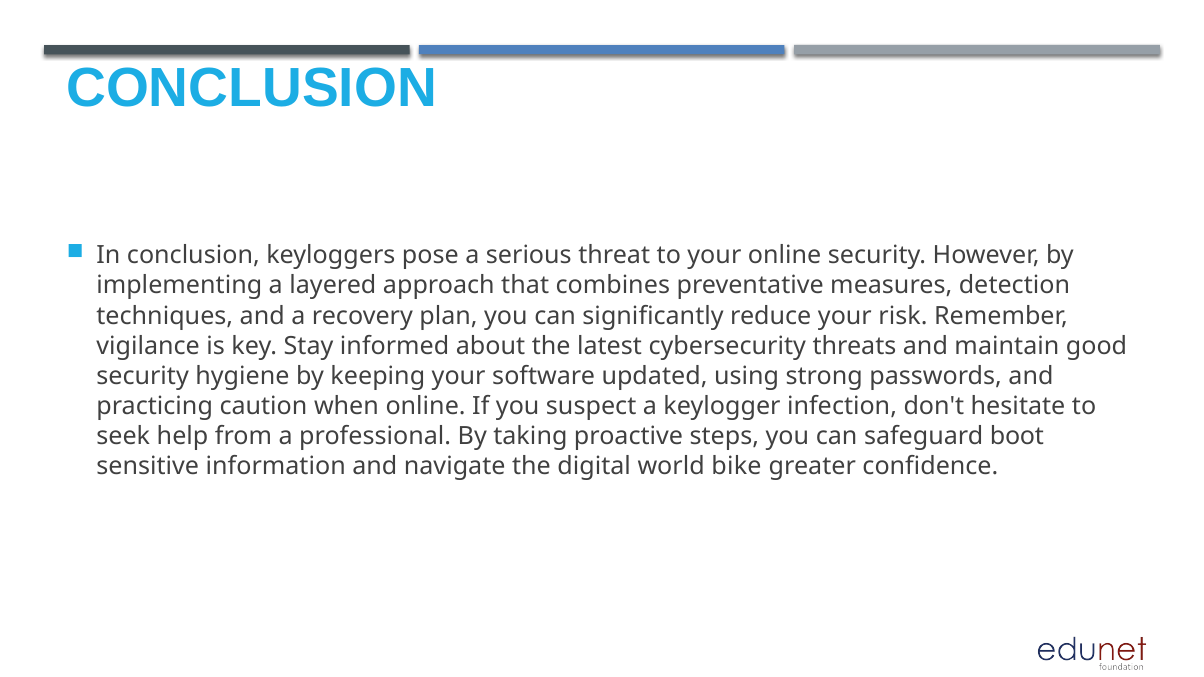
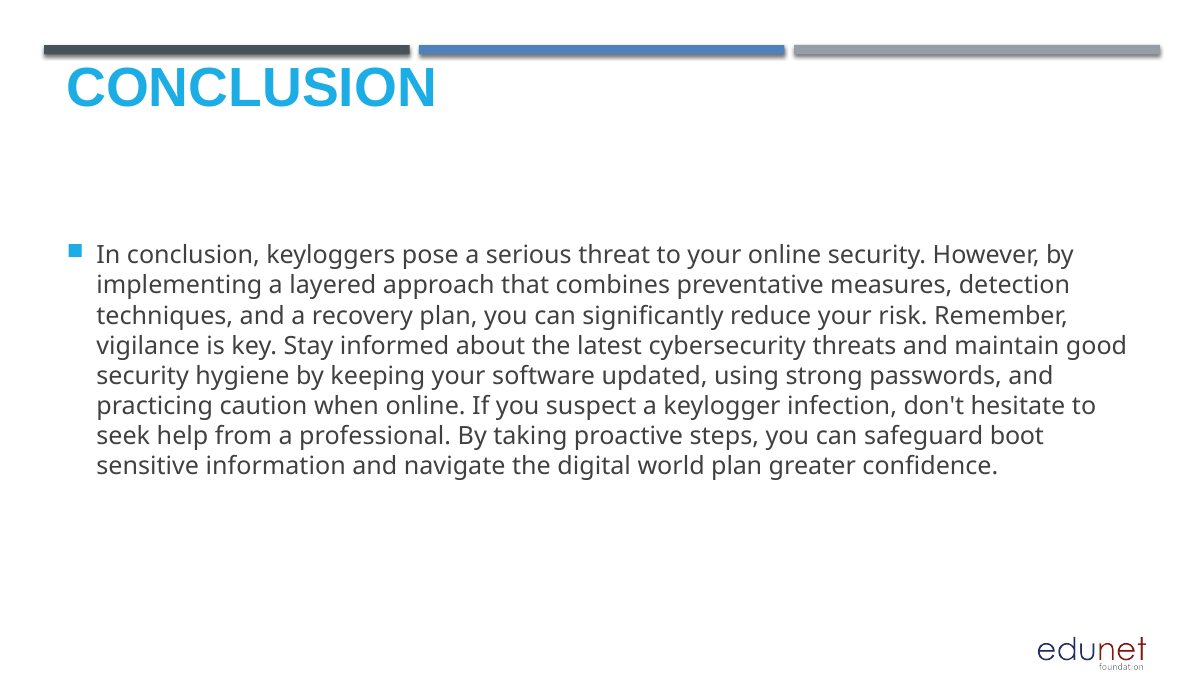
world bike: bike -> plan (737, 466)
